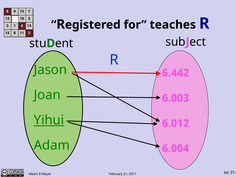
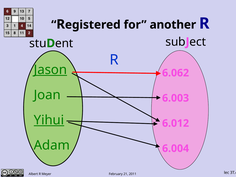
teaches: teaches -> another (173, 25)
Jason underline: none -> present (50, 70)
6.442: 6.442 -> 6.062 (176, 73)
